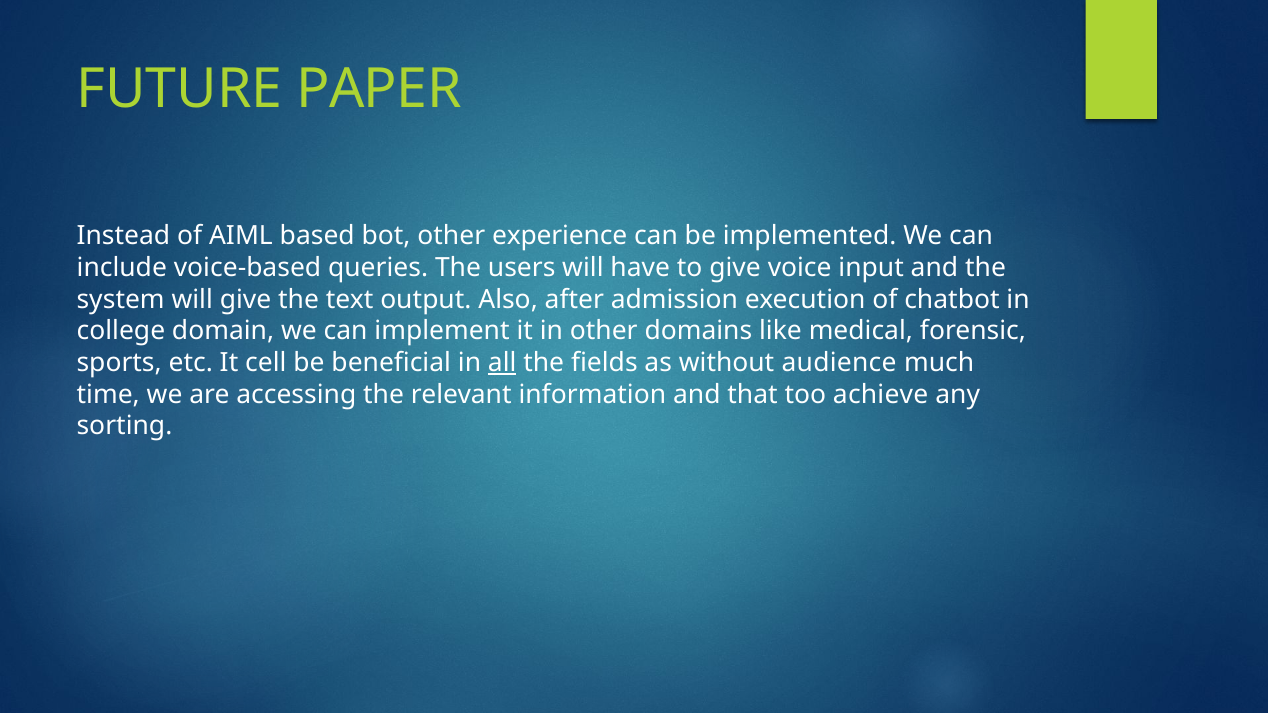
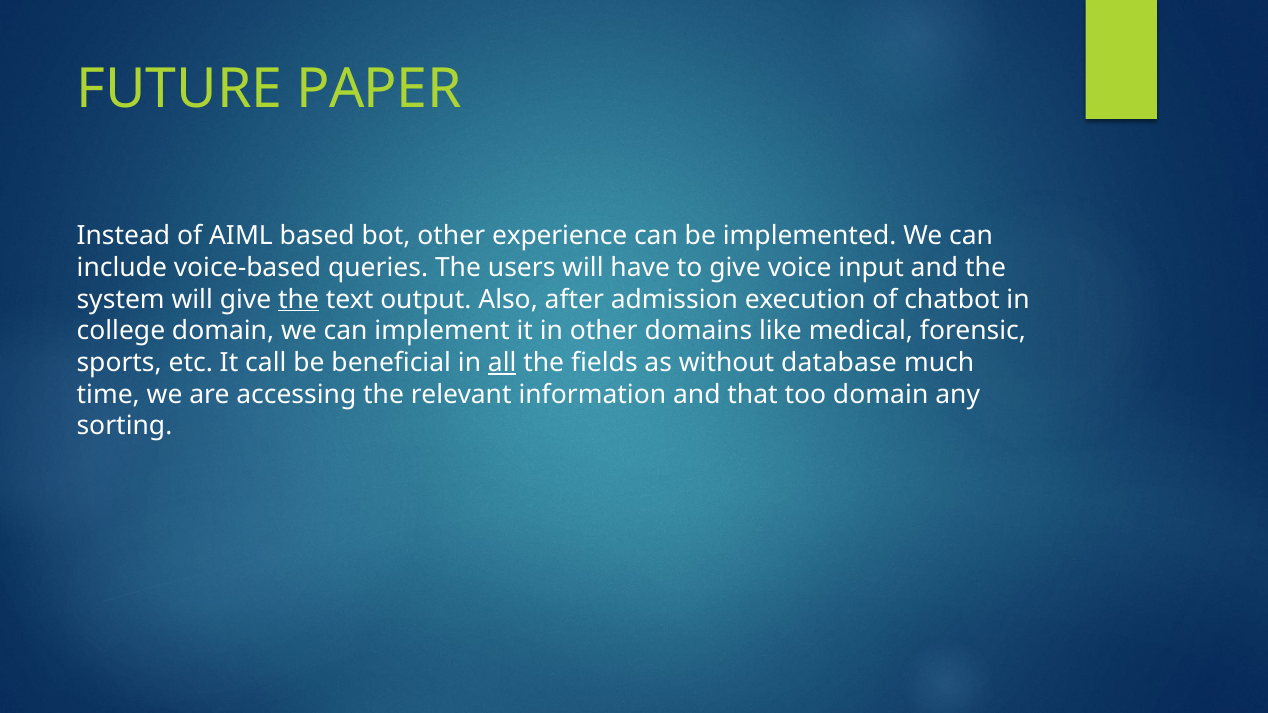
the underline: none -> present (299, 299)
cell: cell -> call (266, 363)
audience: audience -> database (839, 363)
too achieve: achieve -> domain (881, 395)
